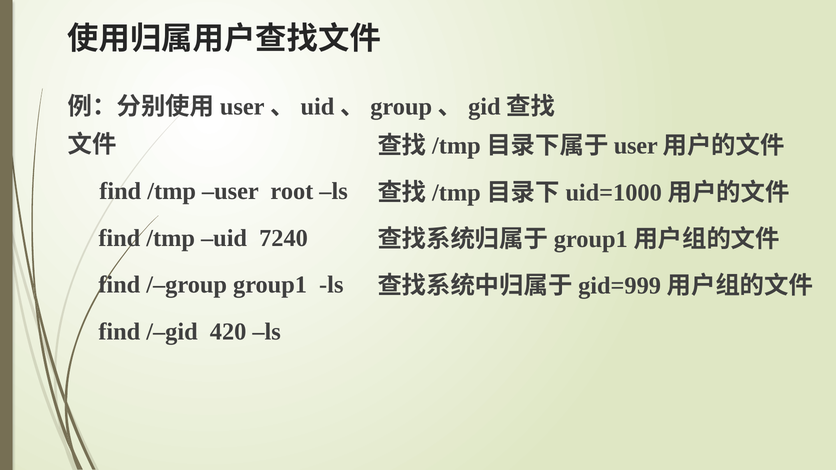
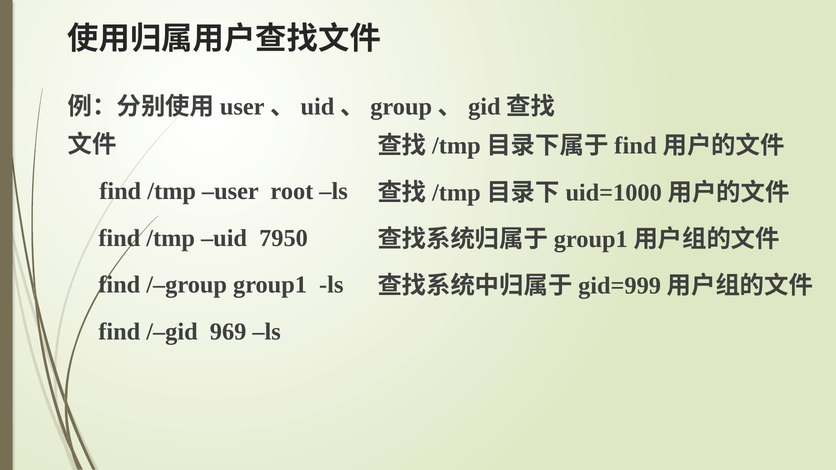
user: user -> find (635, 146)
7240: 7240 -> 7950 (284, 238)
420: 420 -> 969 (228, 332)
